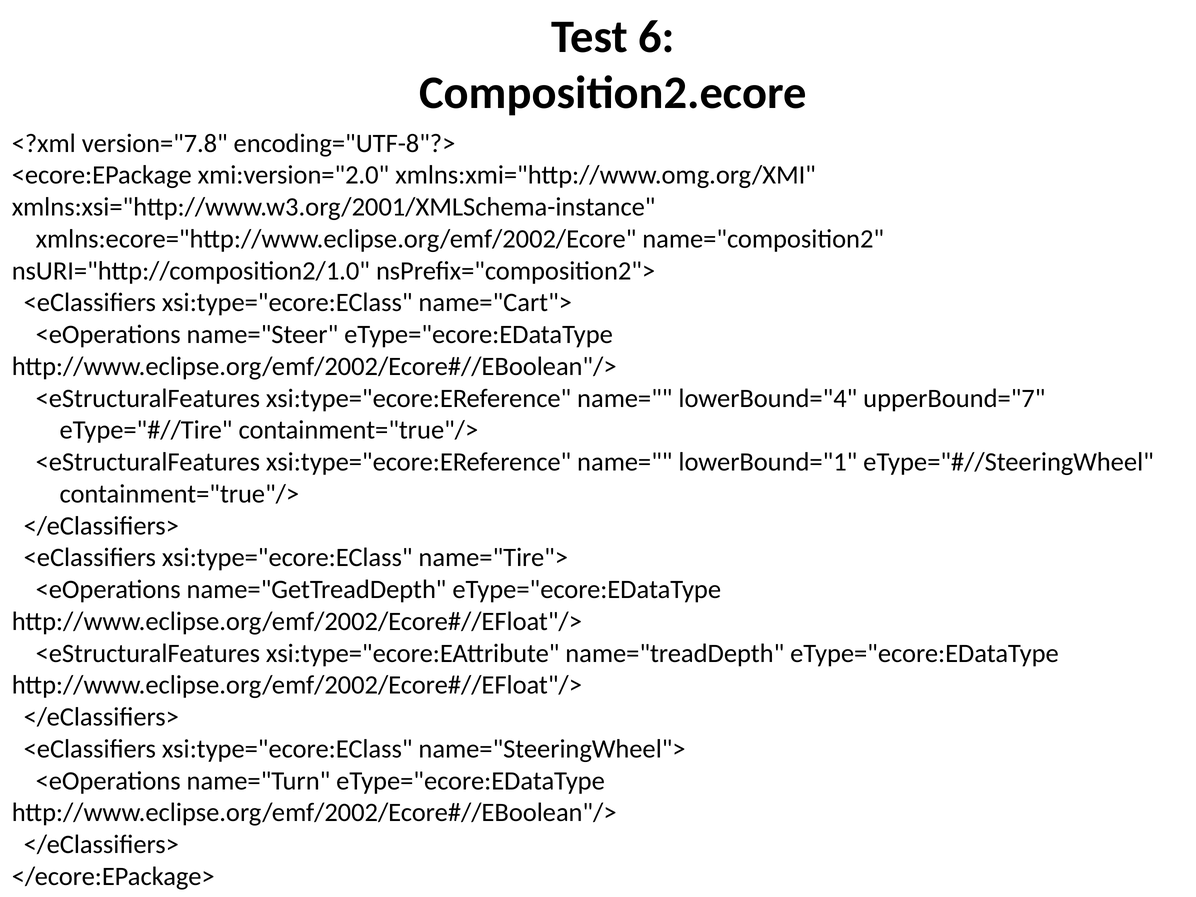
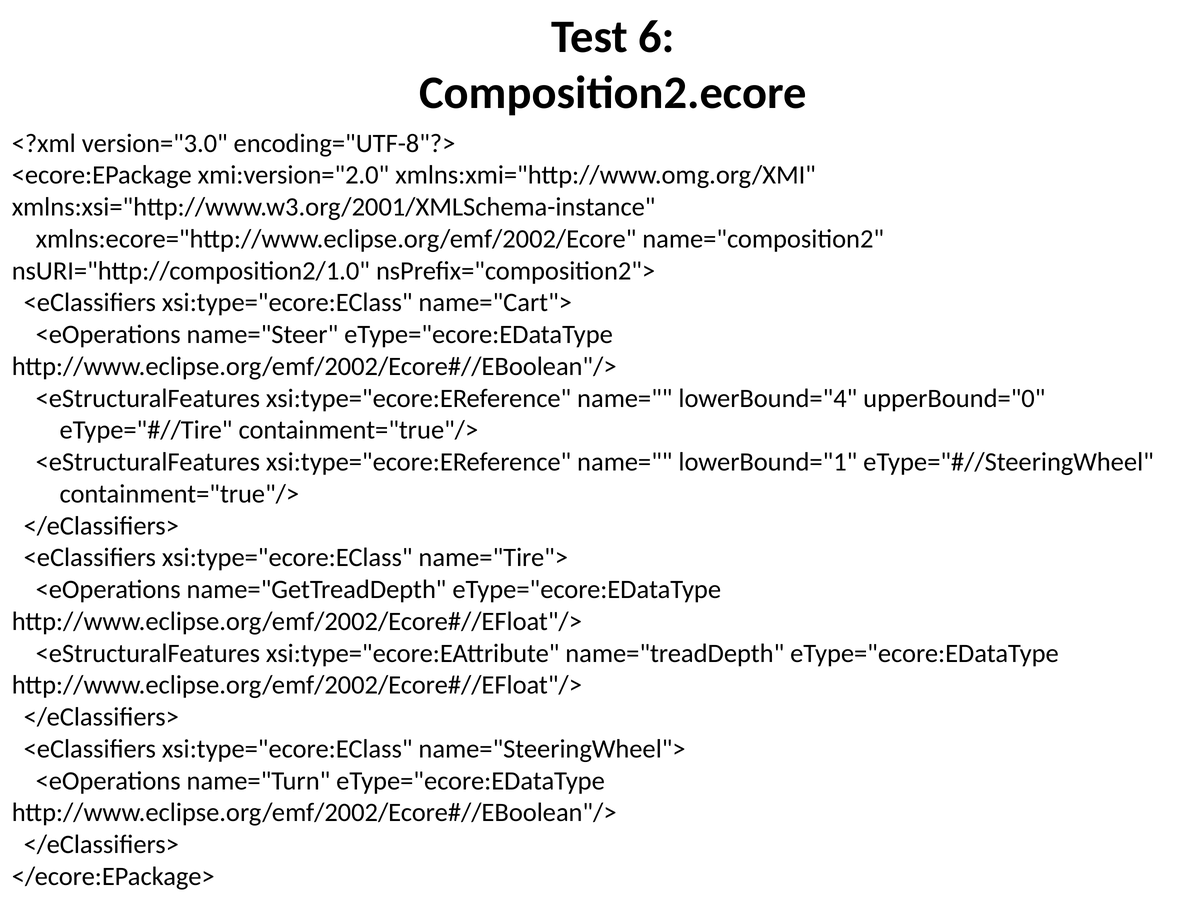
version="7.8: version="7.8 -> version="3.0 (155, 143)
upperBound="7: upperBound="7 -> upperBound="0 (954, 398)
